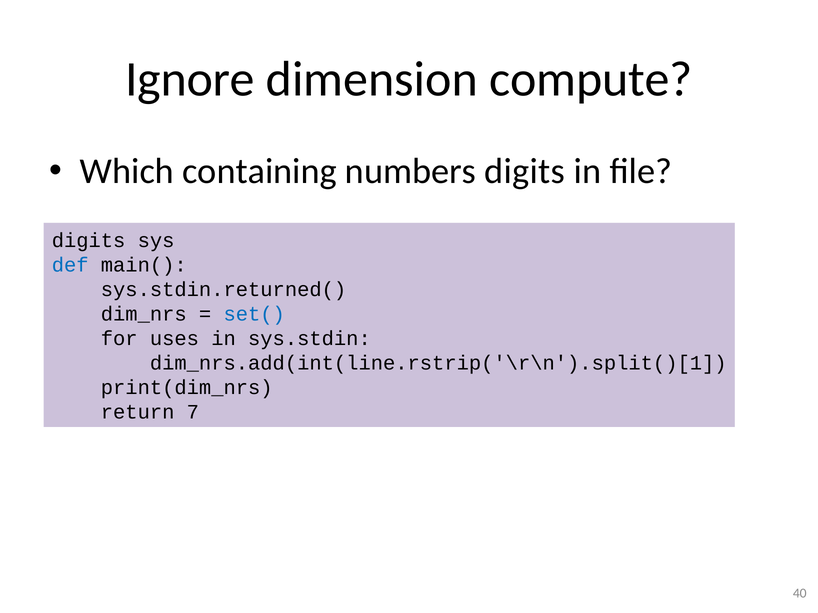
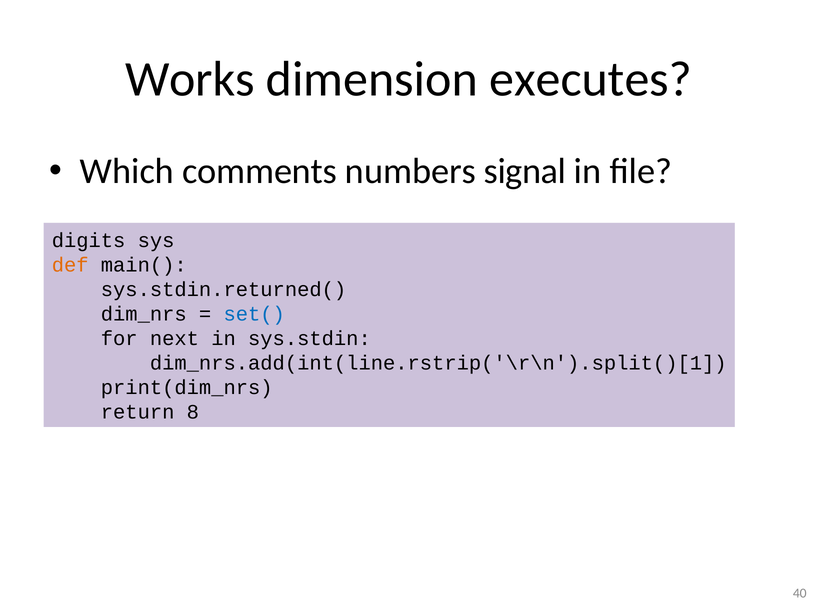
Ignore: Ignore -> Works (190, 79)
compute: compute -> executes (591, 79)
containing: containing -> comments (260, 172)
numbers digits: digits -> signal (525, 172)
def colour: blue -> orange (70, 265)
uses: uses -> next (174, 339)
7: 7 -> 8 (193, 412)
